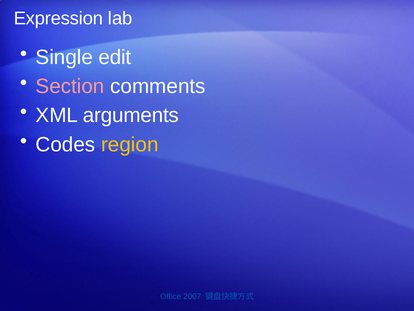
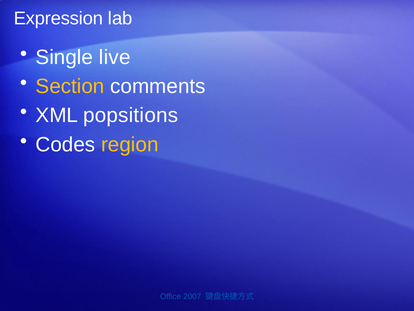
edit: edit -> live (115, 57)
Section colour: pink -> yellow (70, 86)
arguments: arguments -> popsitions (131, 115)
